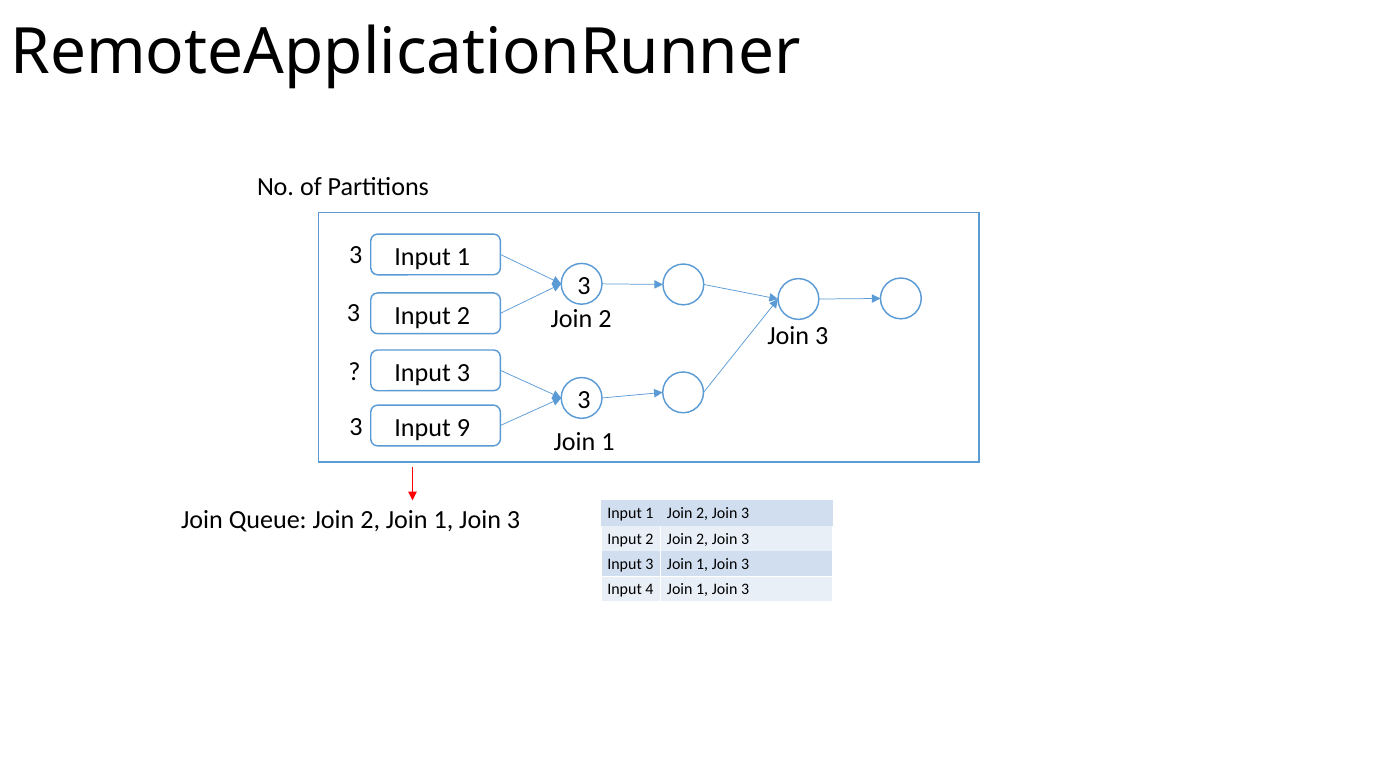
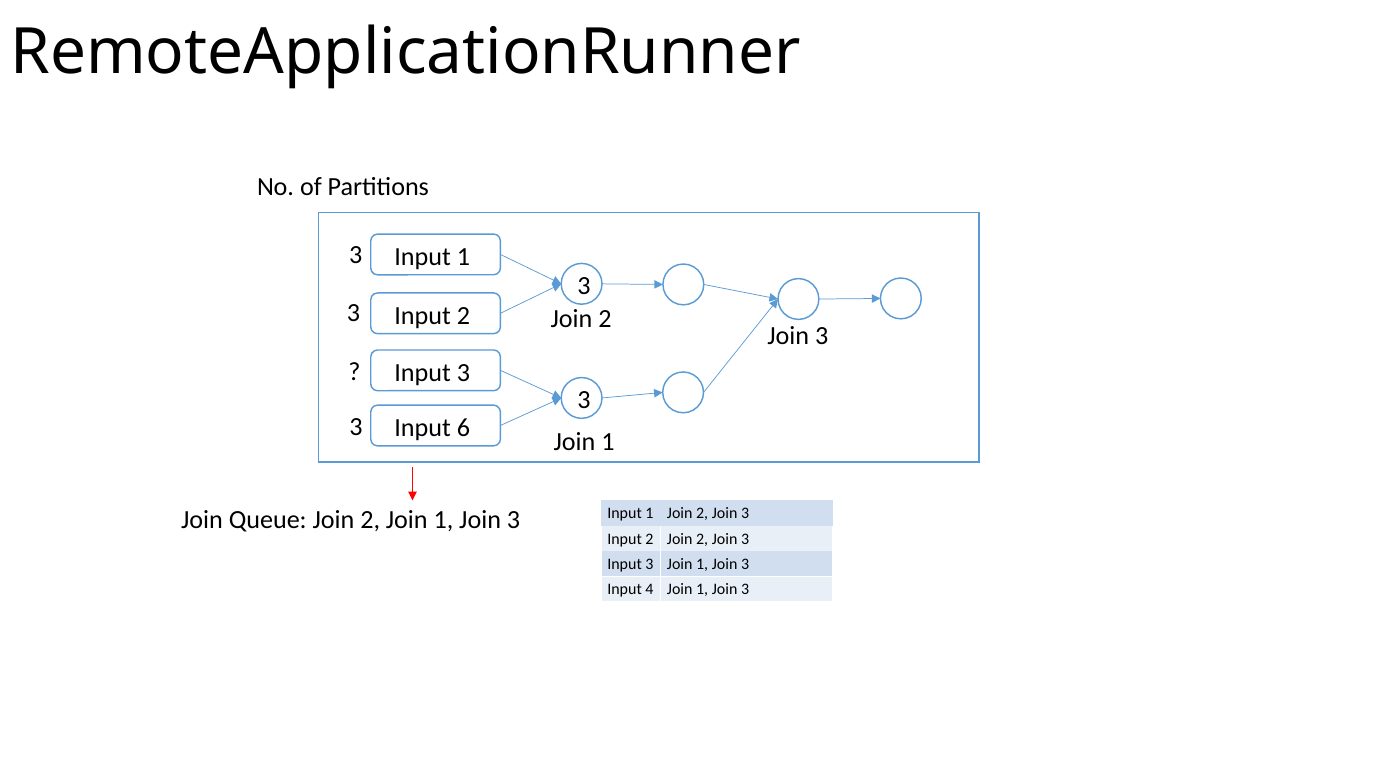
9: 9 -> 6 (463, 428)
